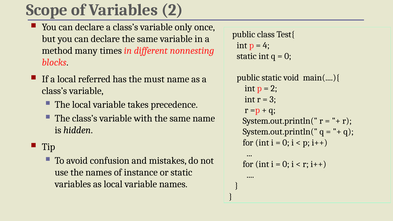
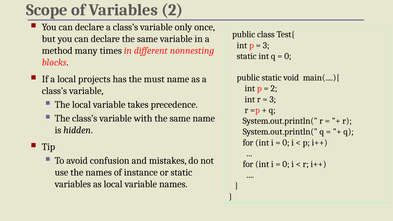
4: 4 -> 3 (266, 45)
referred: referred -> projects (94, 79)
